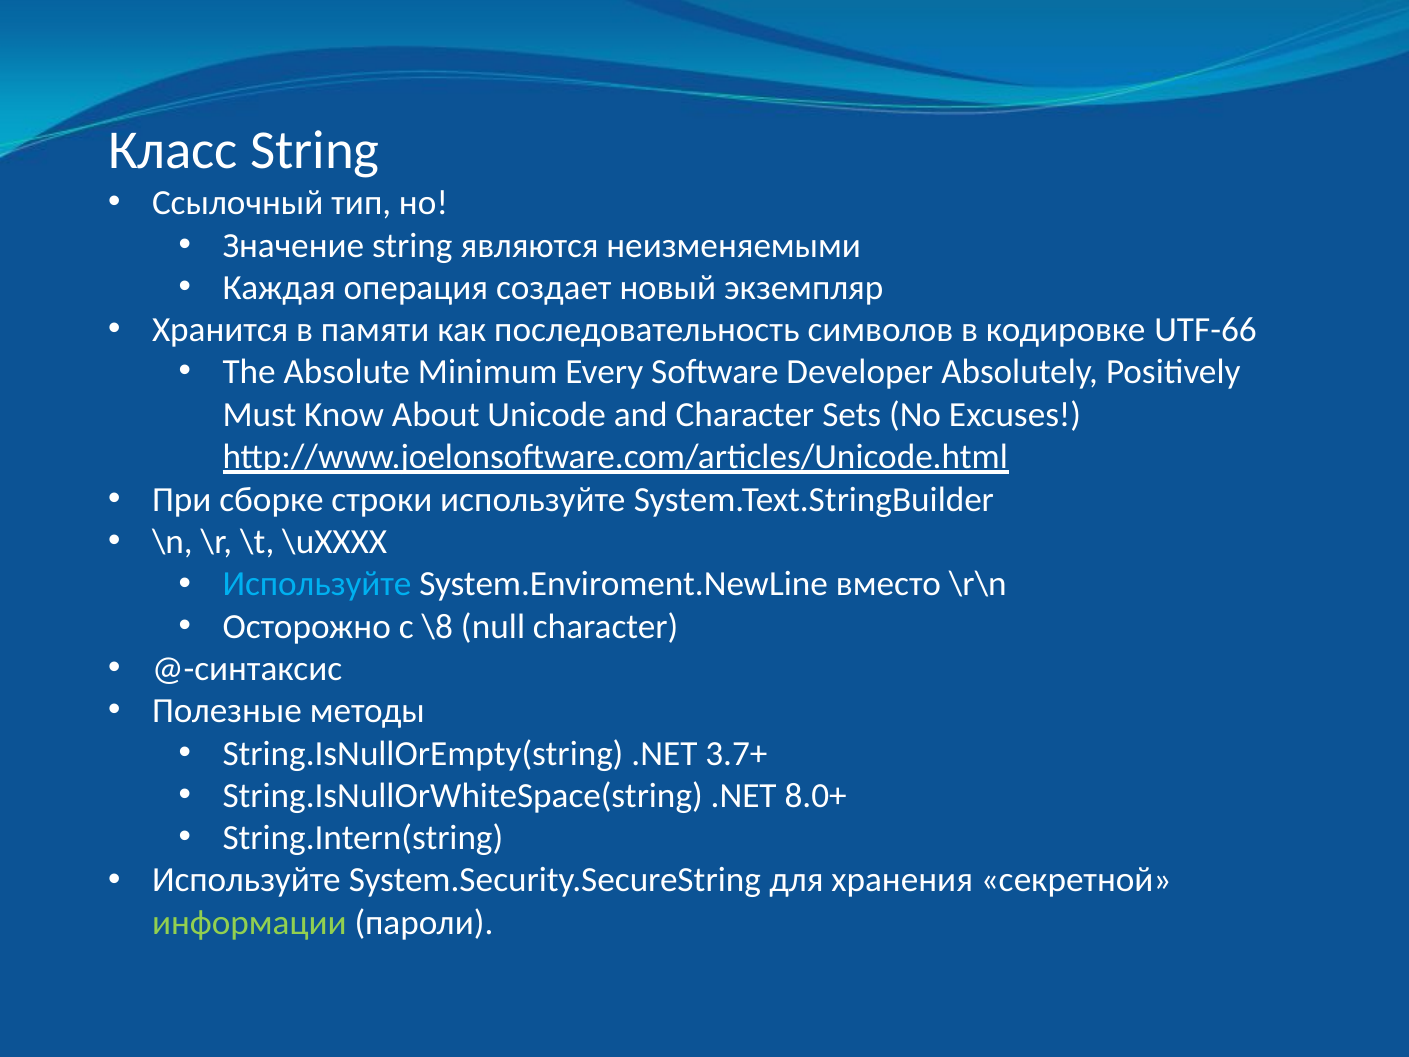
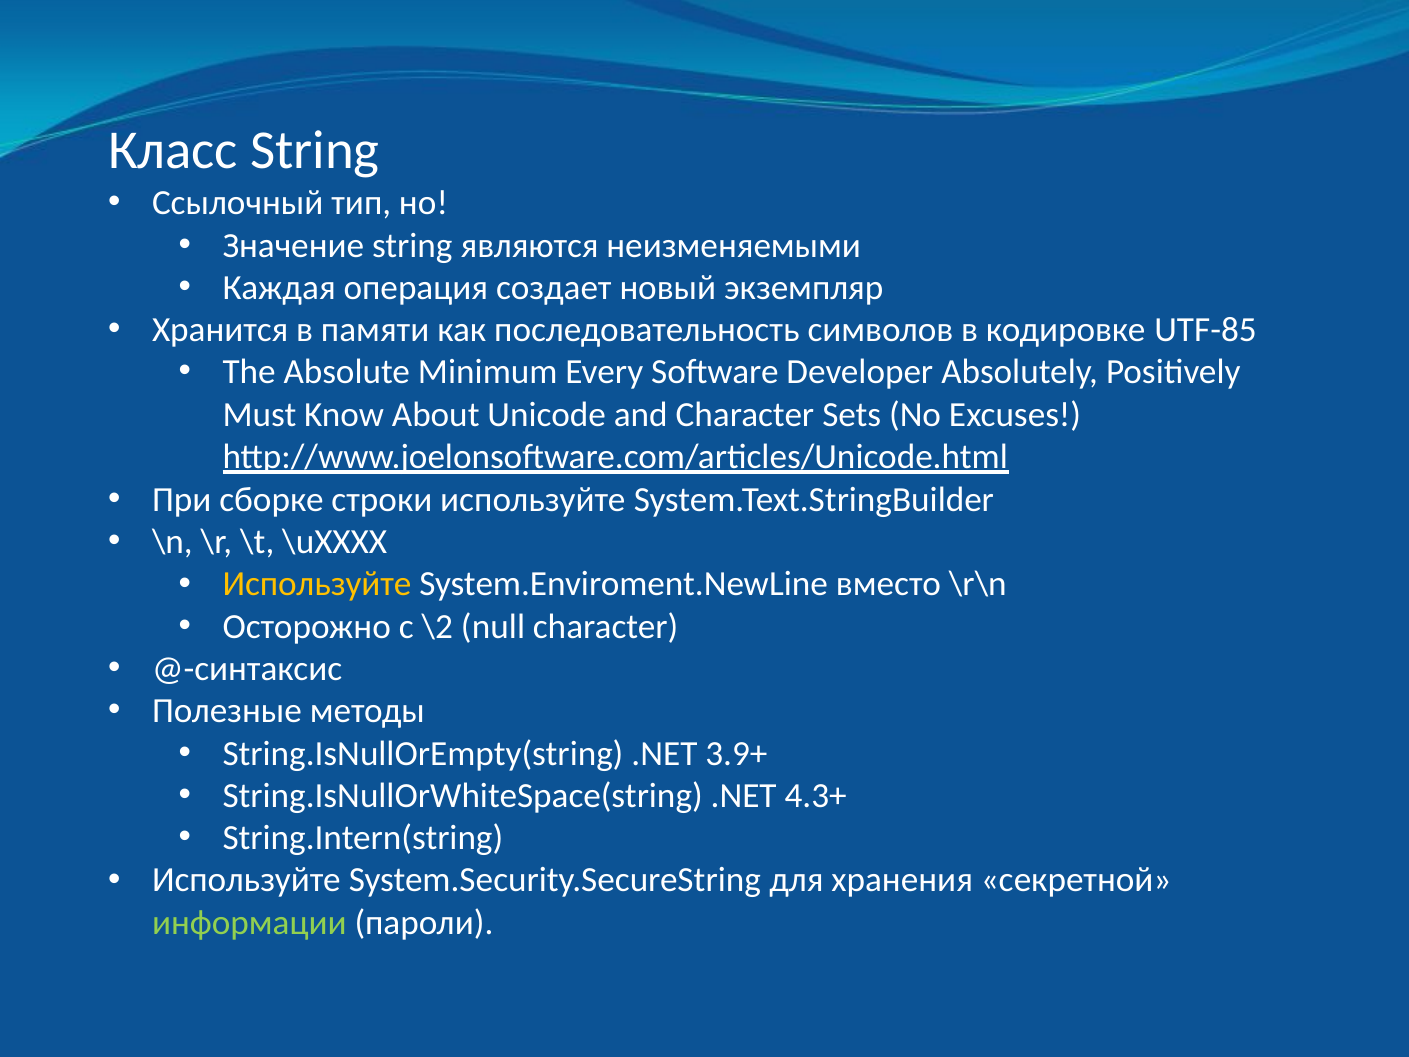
UTF-66: UTF-66 -> UTF-85 (1206, 330)
Используйте colour: light blue -> yellow (317, 584)
\8: \8 -> \2 (437, 626)
3.7+: 3.7+ -> 3.9+ (736, 753)
8.0+: 8.0+ -> 4.3+ (816, 796)
